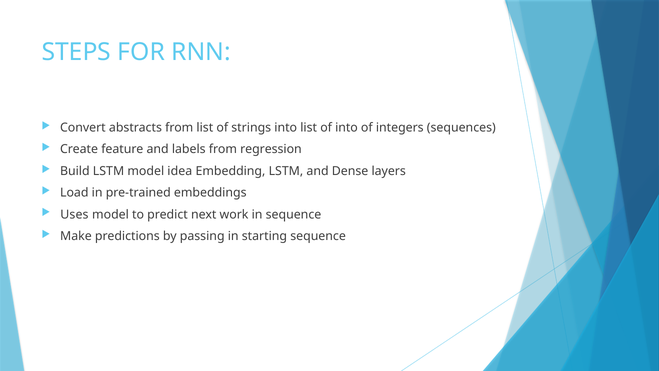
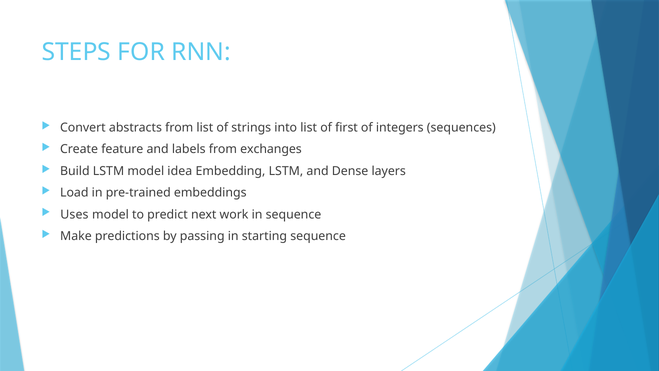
of into: into -> first (346, 128)
regression: regression -> exchanges (271, 149)
